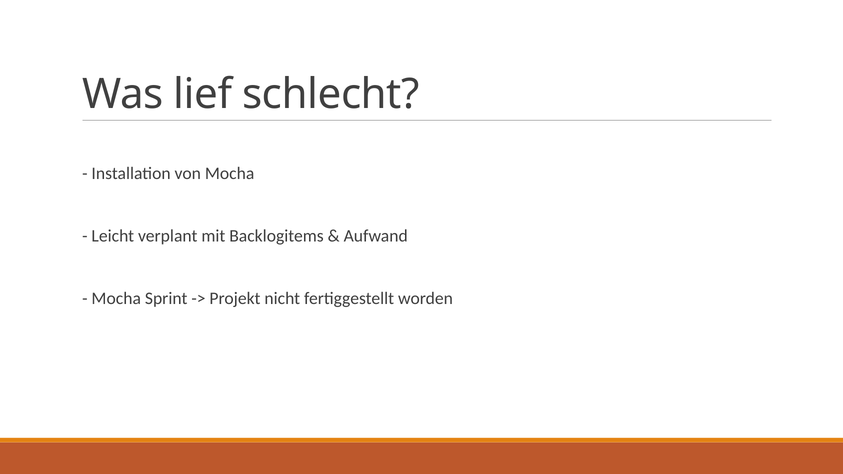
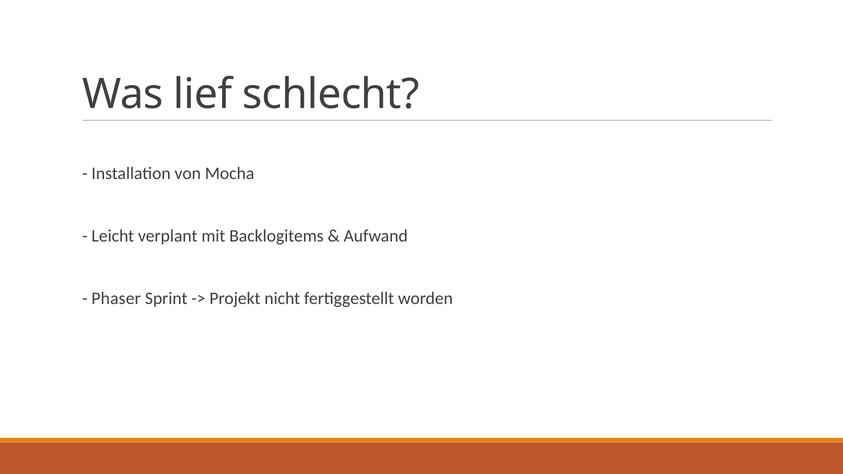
Mocha: Mocha -> Phaser (116, 299)
